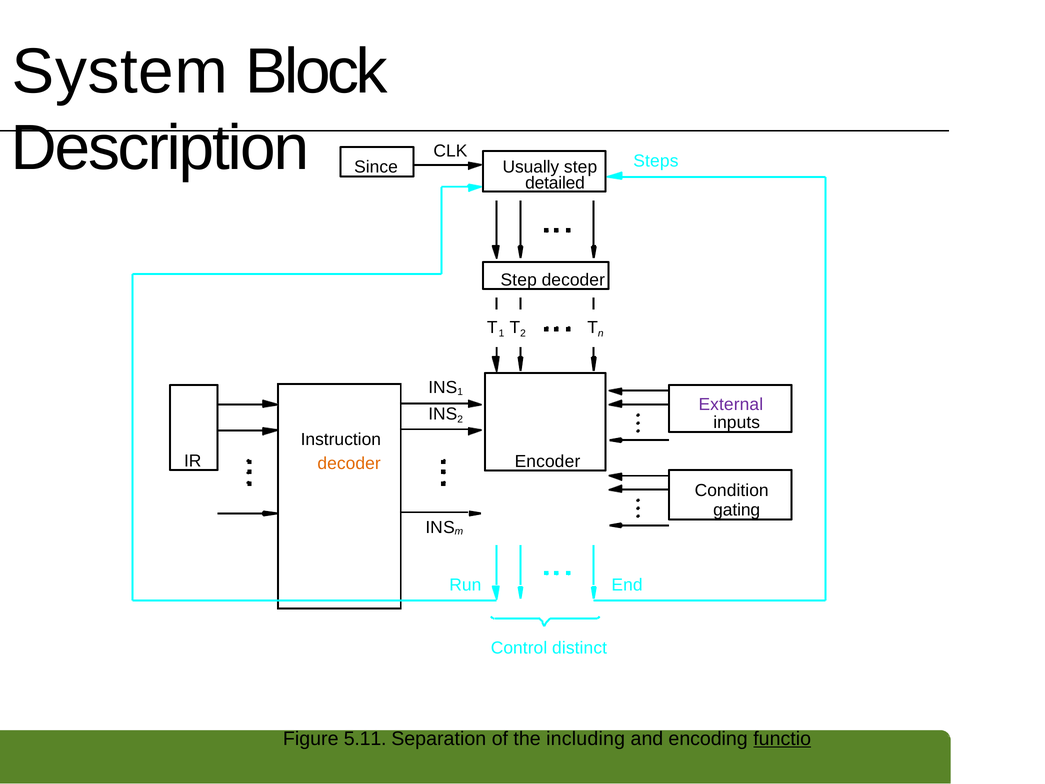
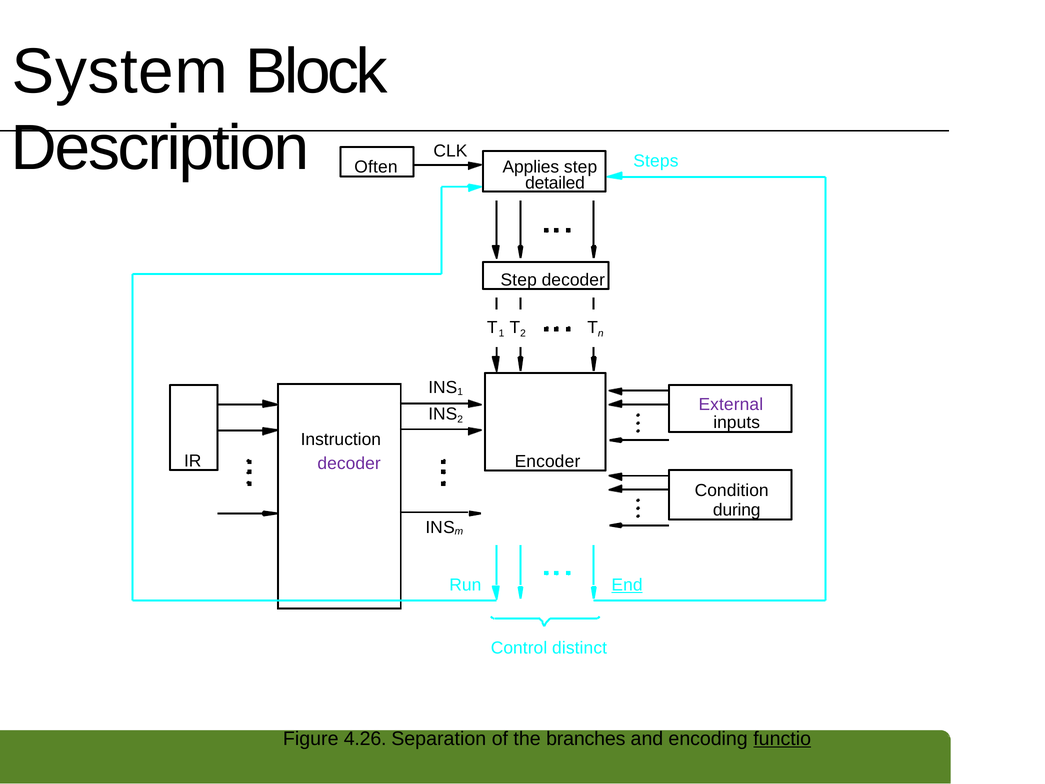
Since: Since -> Often (376, 167)
Usually: Usually -> Applies (531, 167)
decoder colour: orange -> purple (349, 463)
gating: gating -> during (737, 510)
End underline: none -> present (627, 585)
5.11: 5.11 -> 4.26 (365, 738)
including: including -> branches (586, 738)
